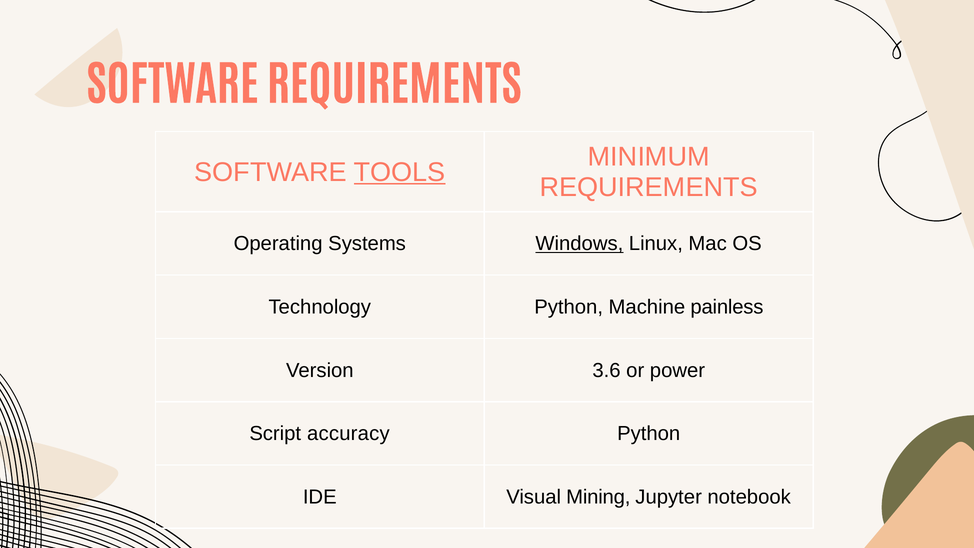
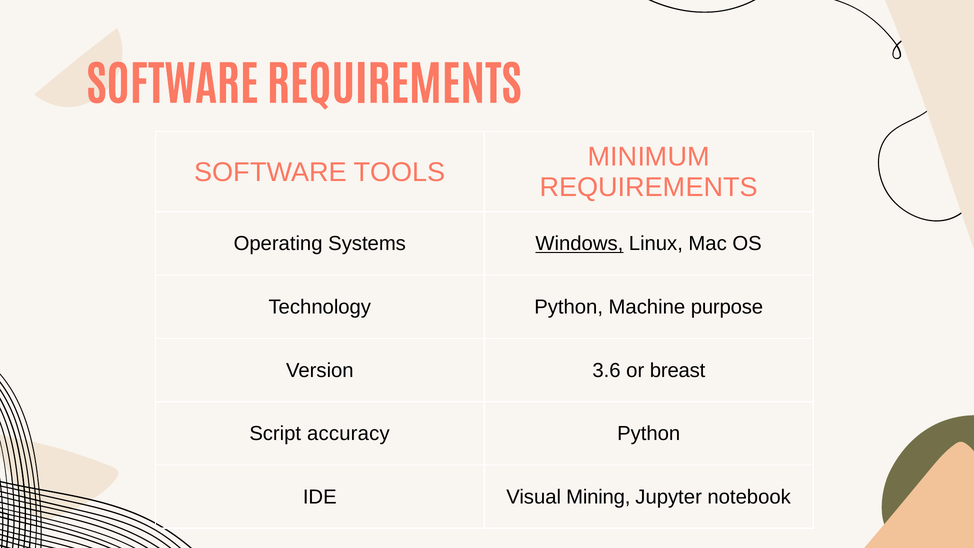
TOOLS underline: present -> none (400, 172)
painless: painless -> purpose (727, 307)
power: power -> breast (678, 370)
